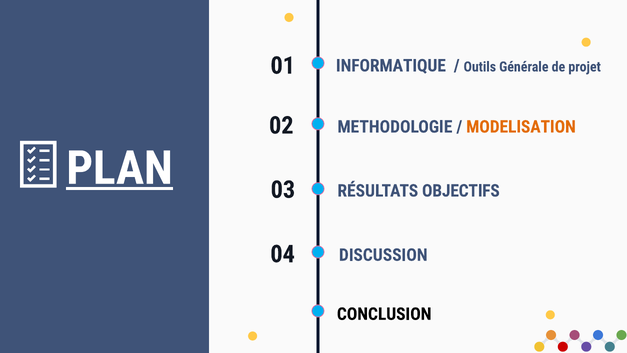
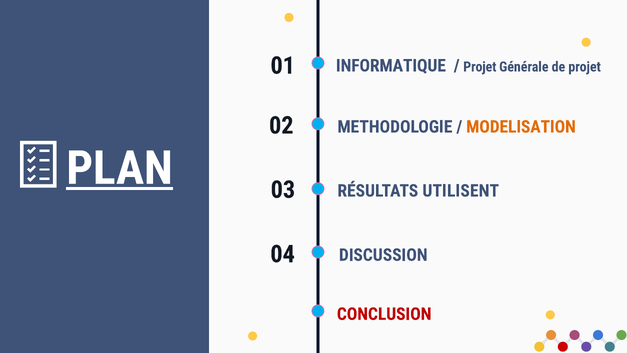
Outils: Outils -> Projet (480, 67)
OBJECTIFS: OBJECTIFS -> UTILISENT (461, 191)
CONCLUSION colour: black -> red (384, 314)
